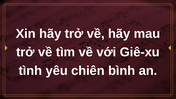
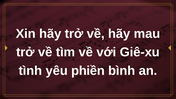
chiên: chiên -> phiền (88, 71)
